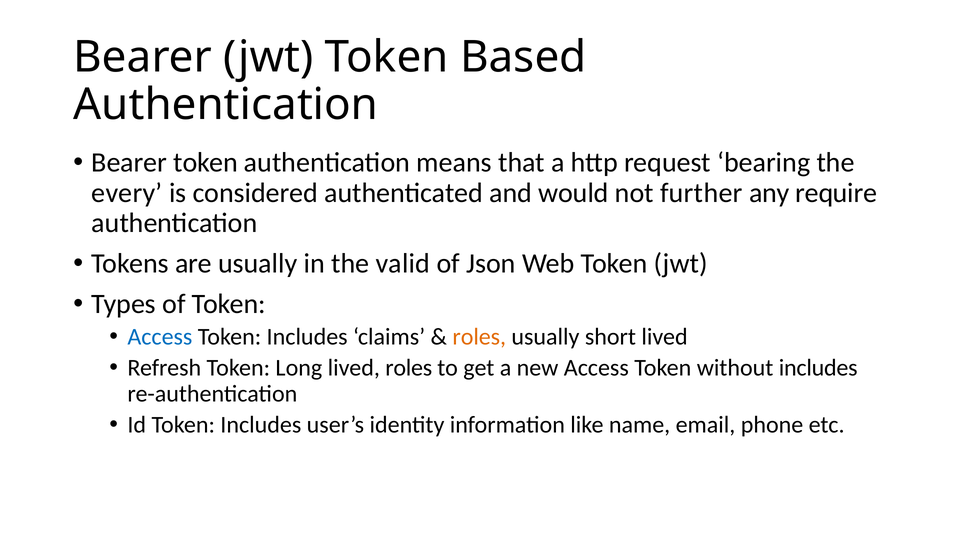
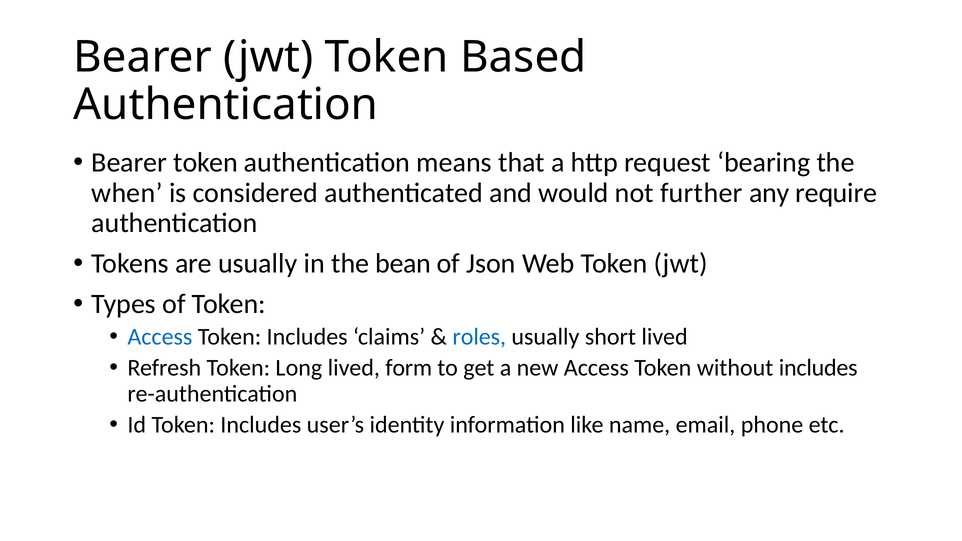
every: every -> when (127, 193)
valid: valid -> bean (403, 264)
roles colour: orange -> blue (479, 337)
lived roles: roles -> form (409, 368)
